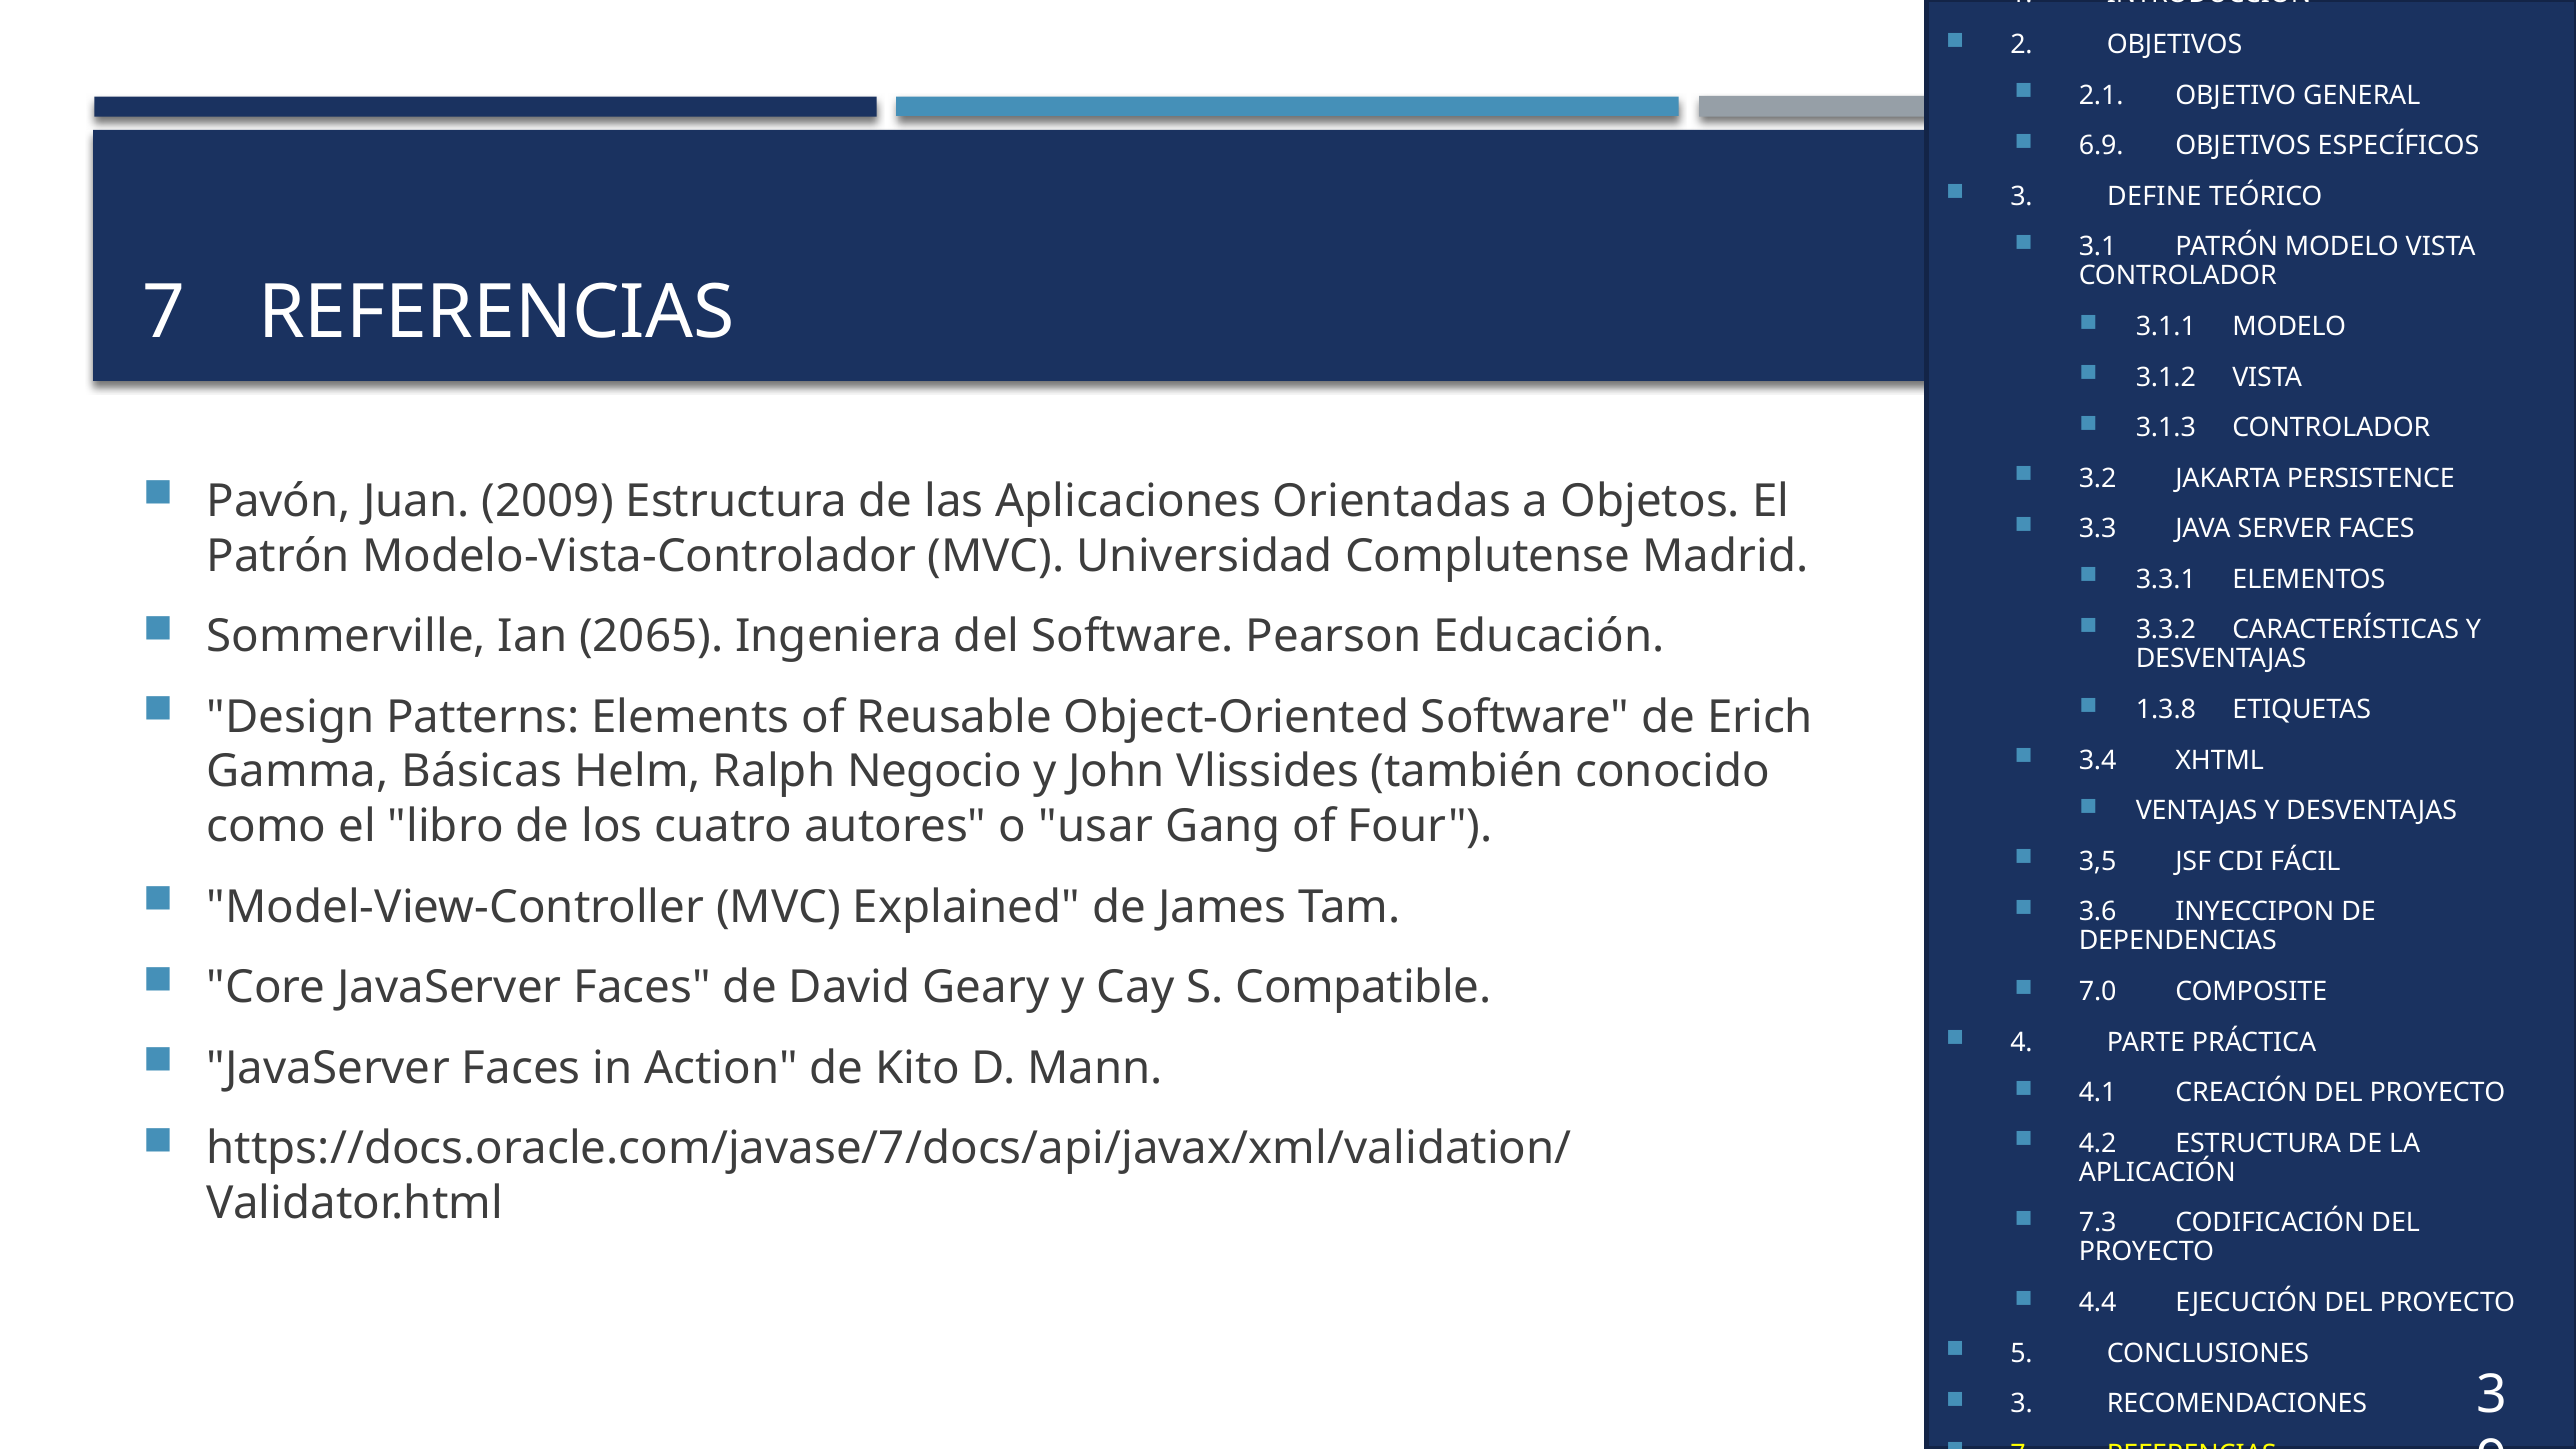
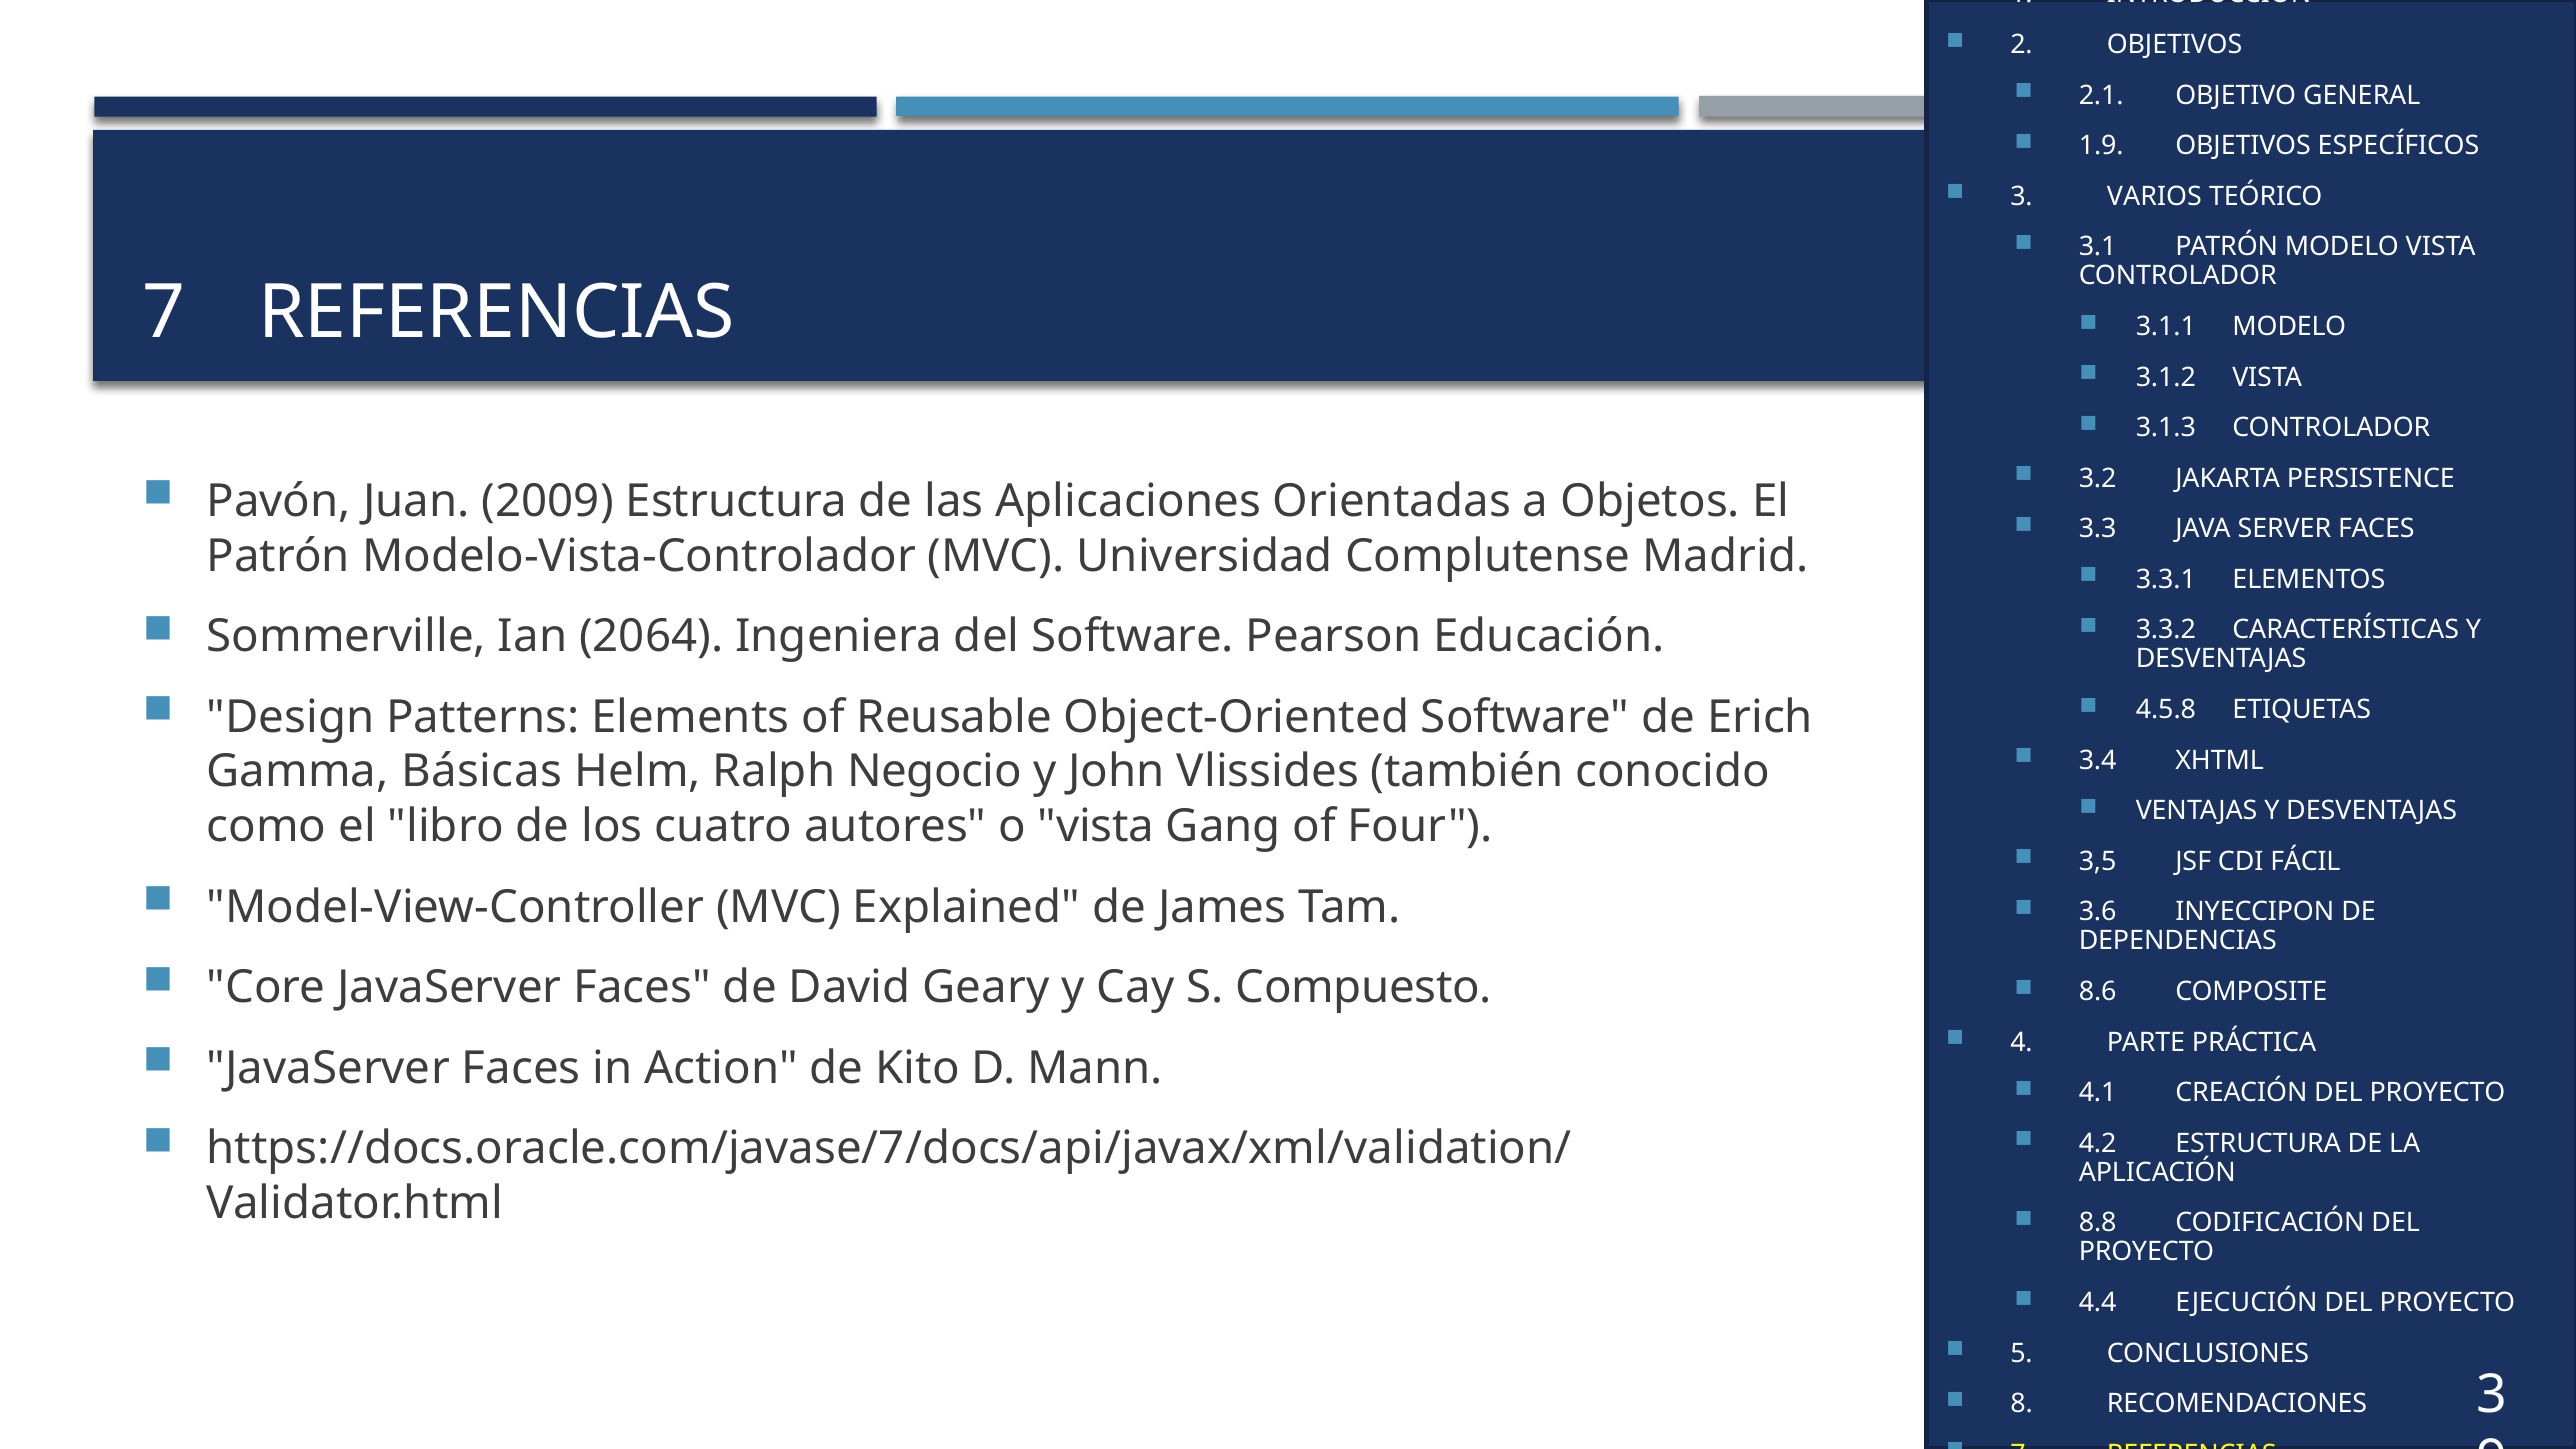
6.9: 6.9 -> 1.9 (2101, 146)
DEFINE: DEFINE -> VARIOS (2154, 196)
2065: 2065 -> 2064 (651, 637)
1.3.8: 1.3.8 -> 4.5.8 (2166, 710)
o usar: usar -> vista (1096, 827)
Compatible: Compatible -> Compuesto (1364, 988)
7.0: 7.0 -> 8.6 (2098, 992)
7.3: 7.3 -> 8.8 (2098, 1223)
3: 3 -> 8 (2022, 1404)
